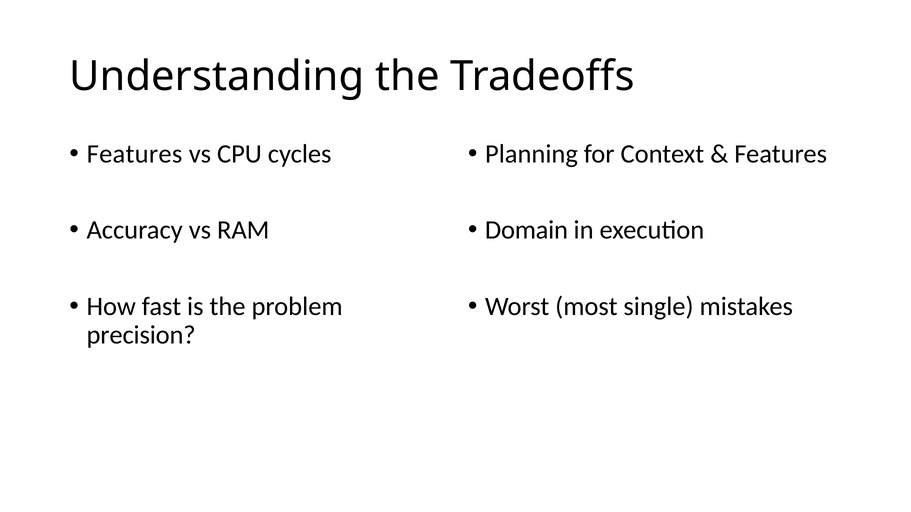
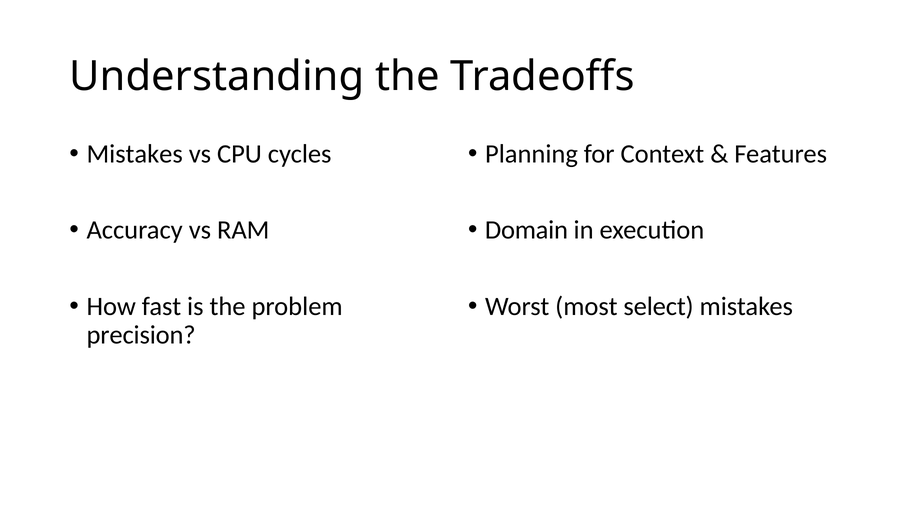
Features: Features -> Mistakes (135, 154)
single: single -> select (659, 307)
